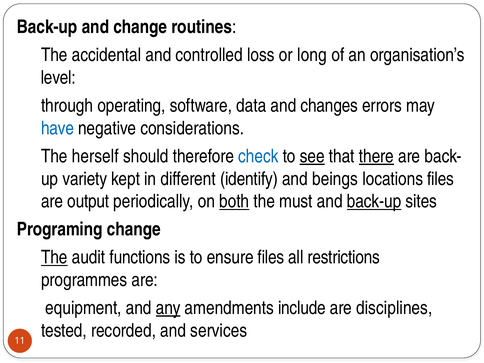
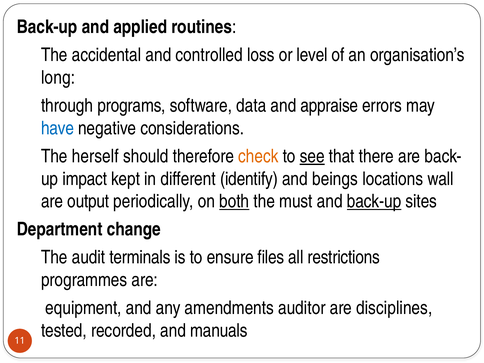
and change: change -> applied (140, 27)
long: long -> level (312, 55)
level: level -> long (58, 78)
operating: operating -> programs (131, 106)
changes: changes -> appraise (329, 106)
check colour: blue -> orange (258, 156)
there underline: present -> none (376, 156)
variety: variety -> impact (85, 179)
locations files: files -> wall (440, 179)
Programing: Programing -> Department (60, 229)
The underline: present -> none (54, 257)
functions: functions -> terminals (140, 257)
any underline: present -> none (168, 308)
include: include -> auditor (302, 308)
services: services -> manuals (219, 331)
